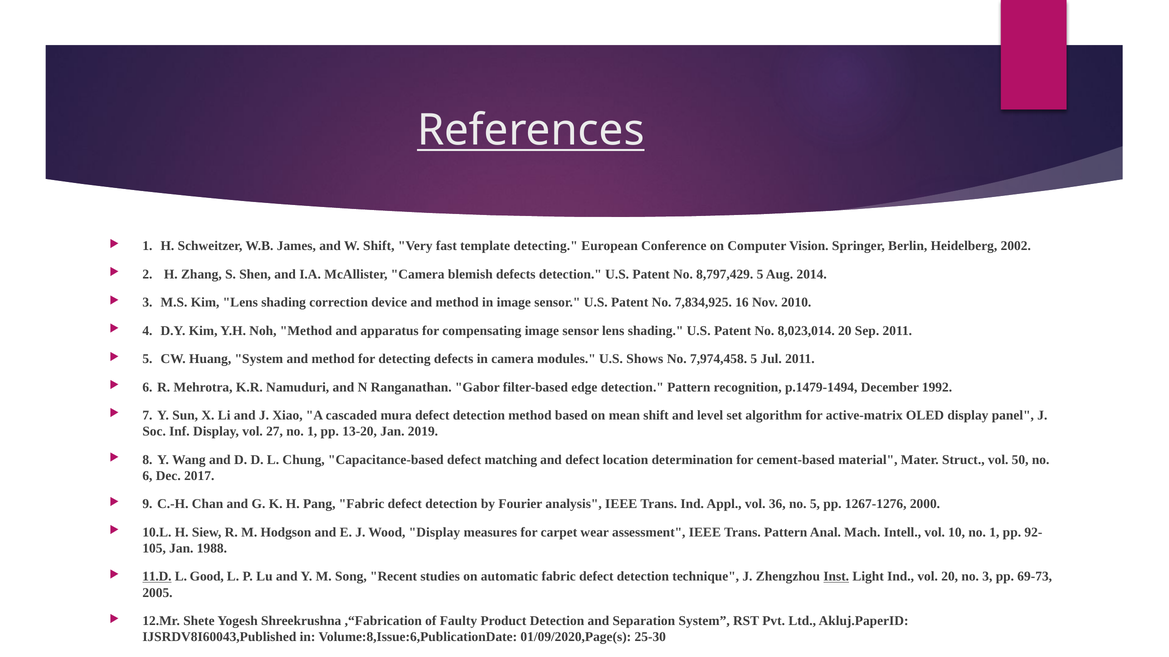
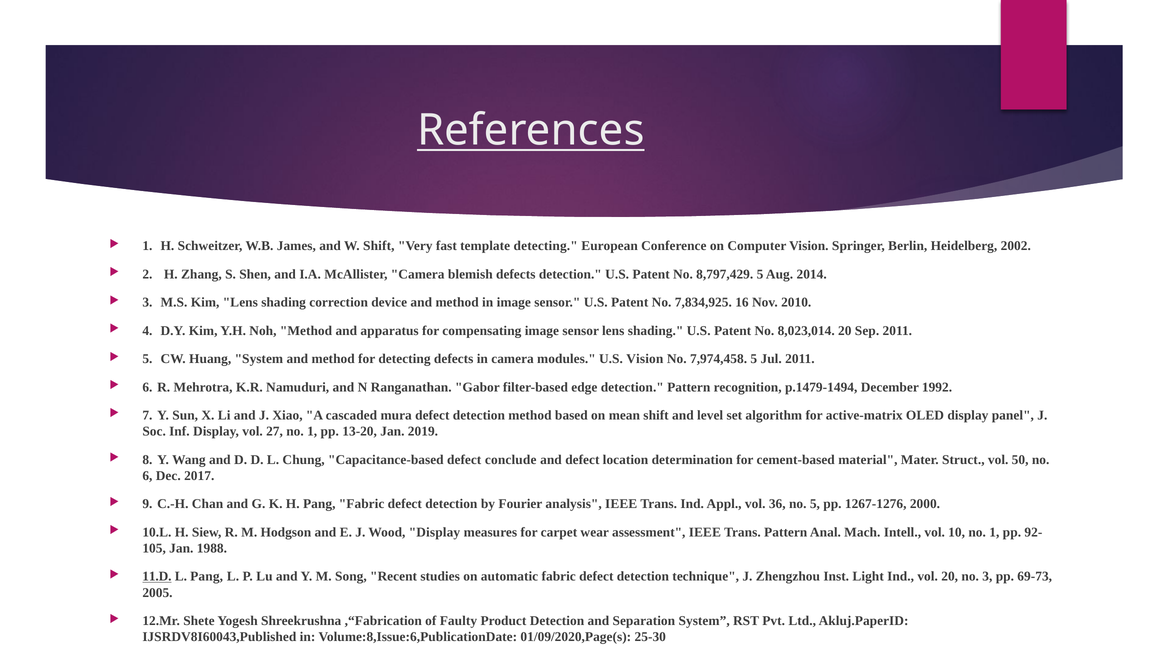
U.S Shows: Shows -> Vision (645, 359)
matching: matching -> conclude (511, 460)
L Good: Good -> Pang (207, 577)
Inst underline: present -> none (836, 577)
